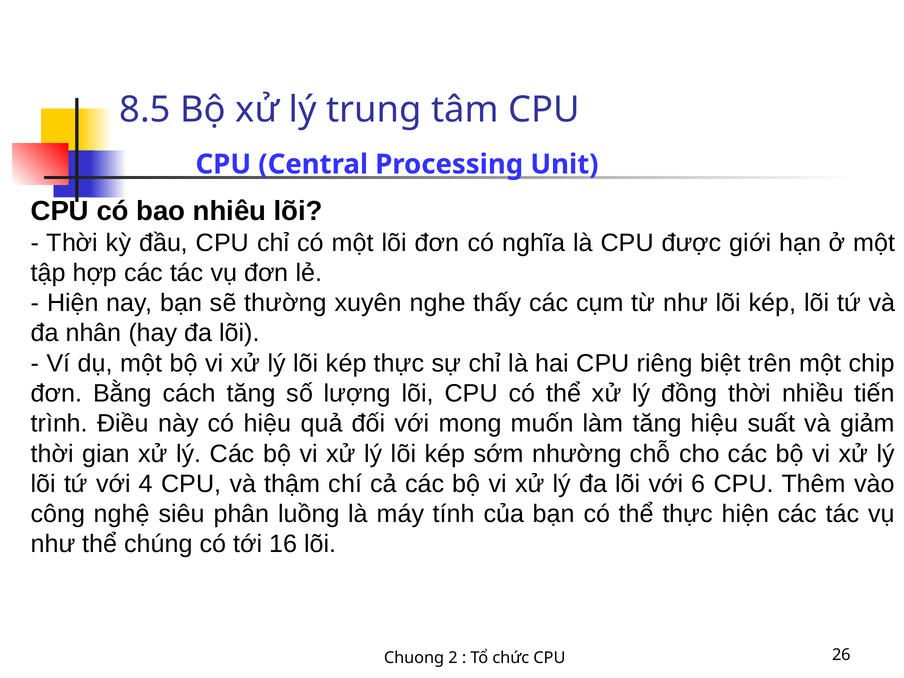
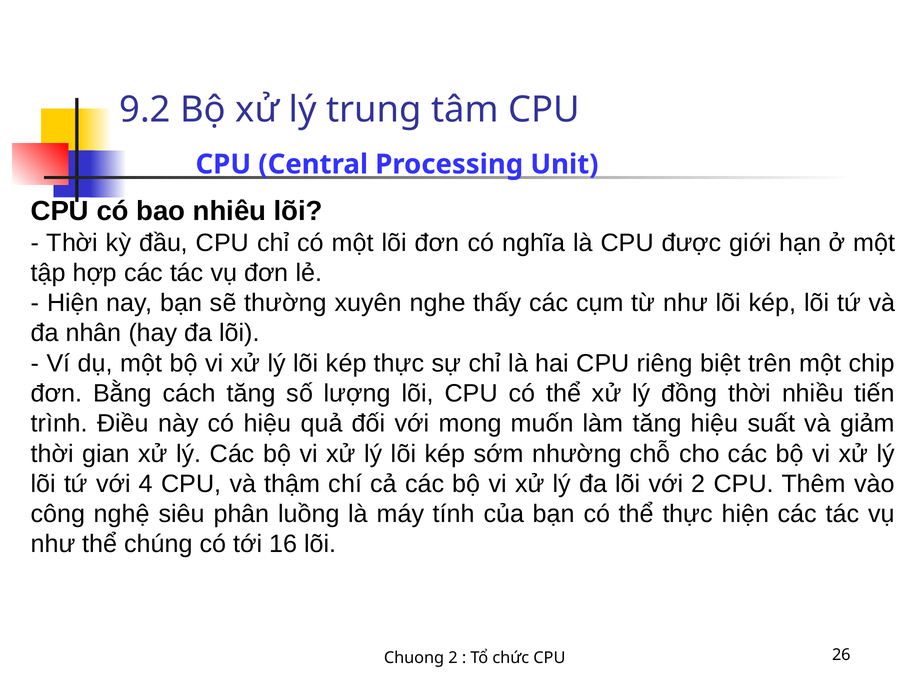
8.5: 8.5 -> 9.2 (145, 110)
với 6: 6 -> 2 (698, 484)
